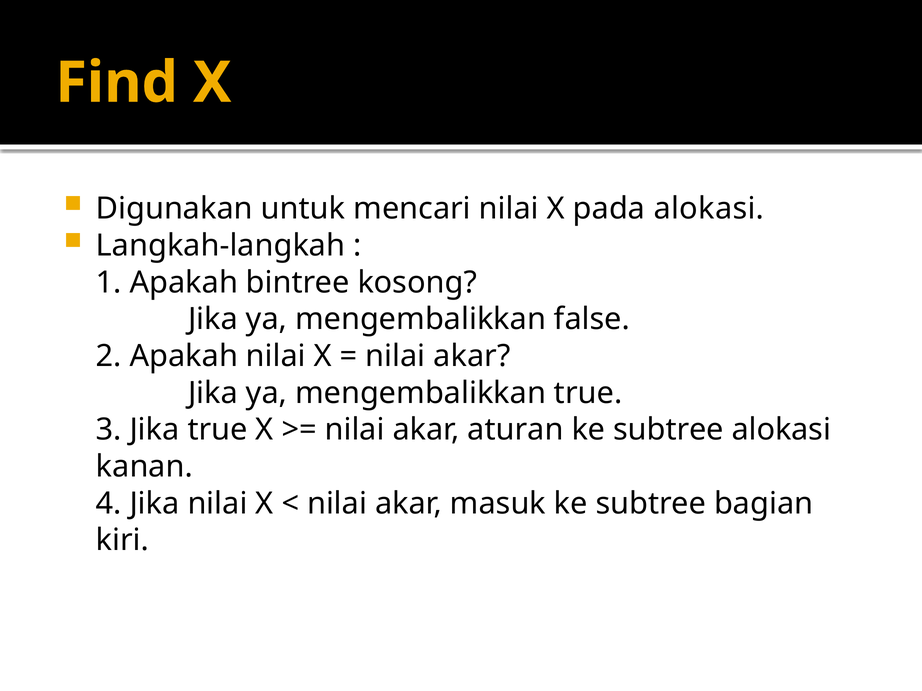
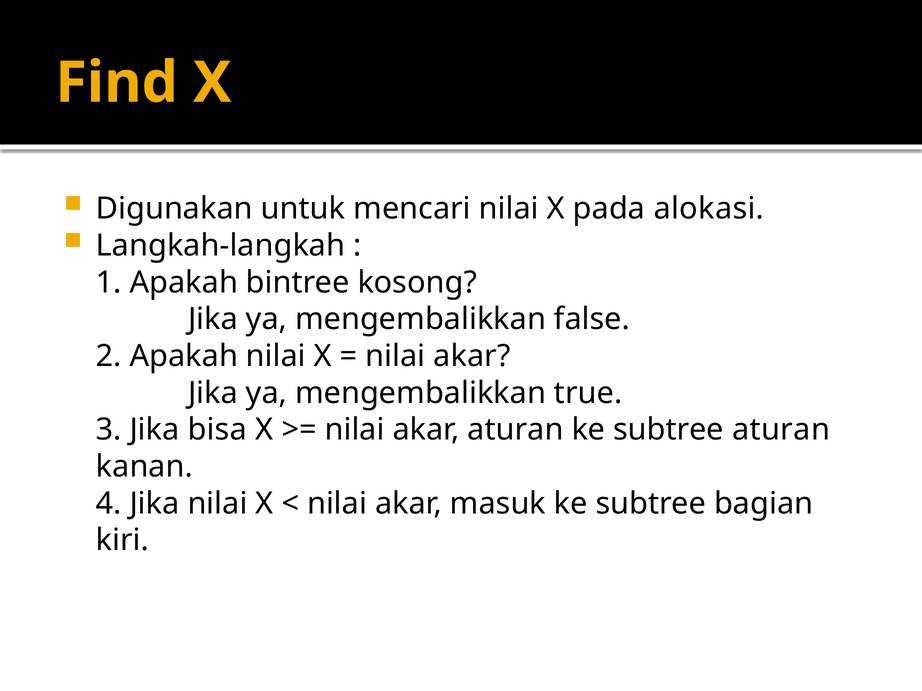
Jika true: true -> bisa (217, 430)
subtree alokasi: alokasi -> aturan (781, 430)
